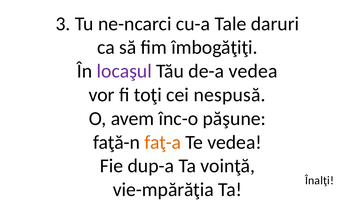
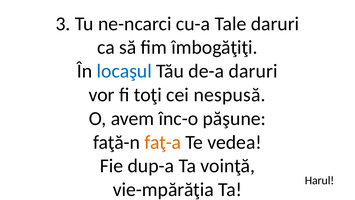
locaşul colour: purple -> blue (124, 71)
de-a vedea: vedea -> daruri (253, 71)
Înalţi: Înalţi -> Harul (320, 180)
